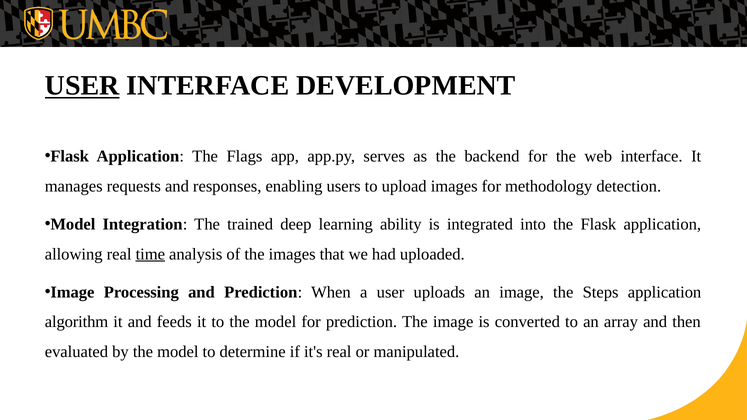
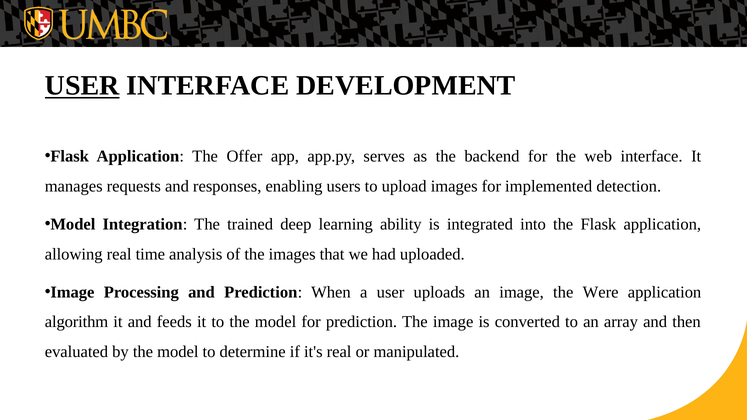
Flags: Flags -> Offer (244, 156)
methodology: methodology -> implemented (549, 186)
time underline: present -> none (150, 254)
Steps: Steps -> Were (601, 292)
